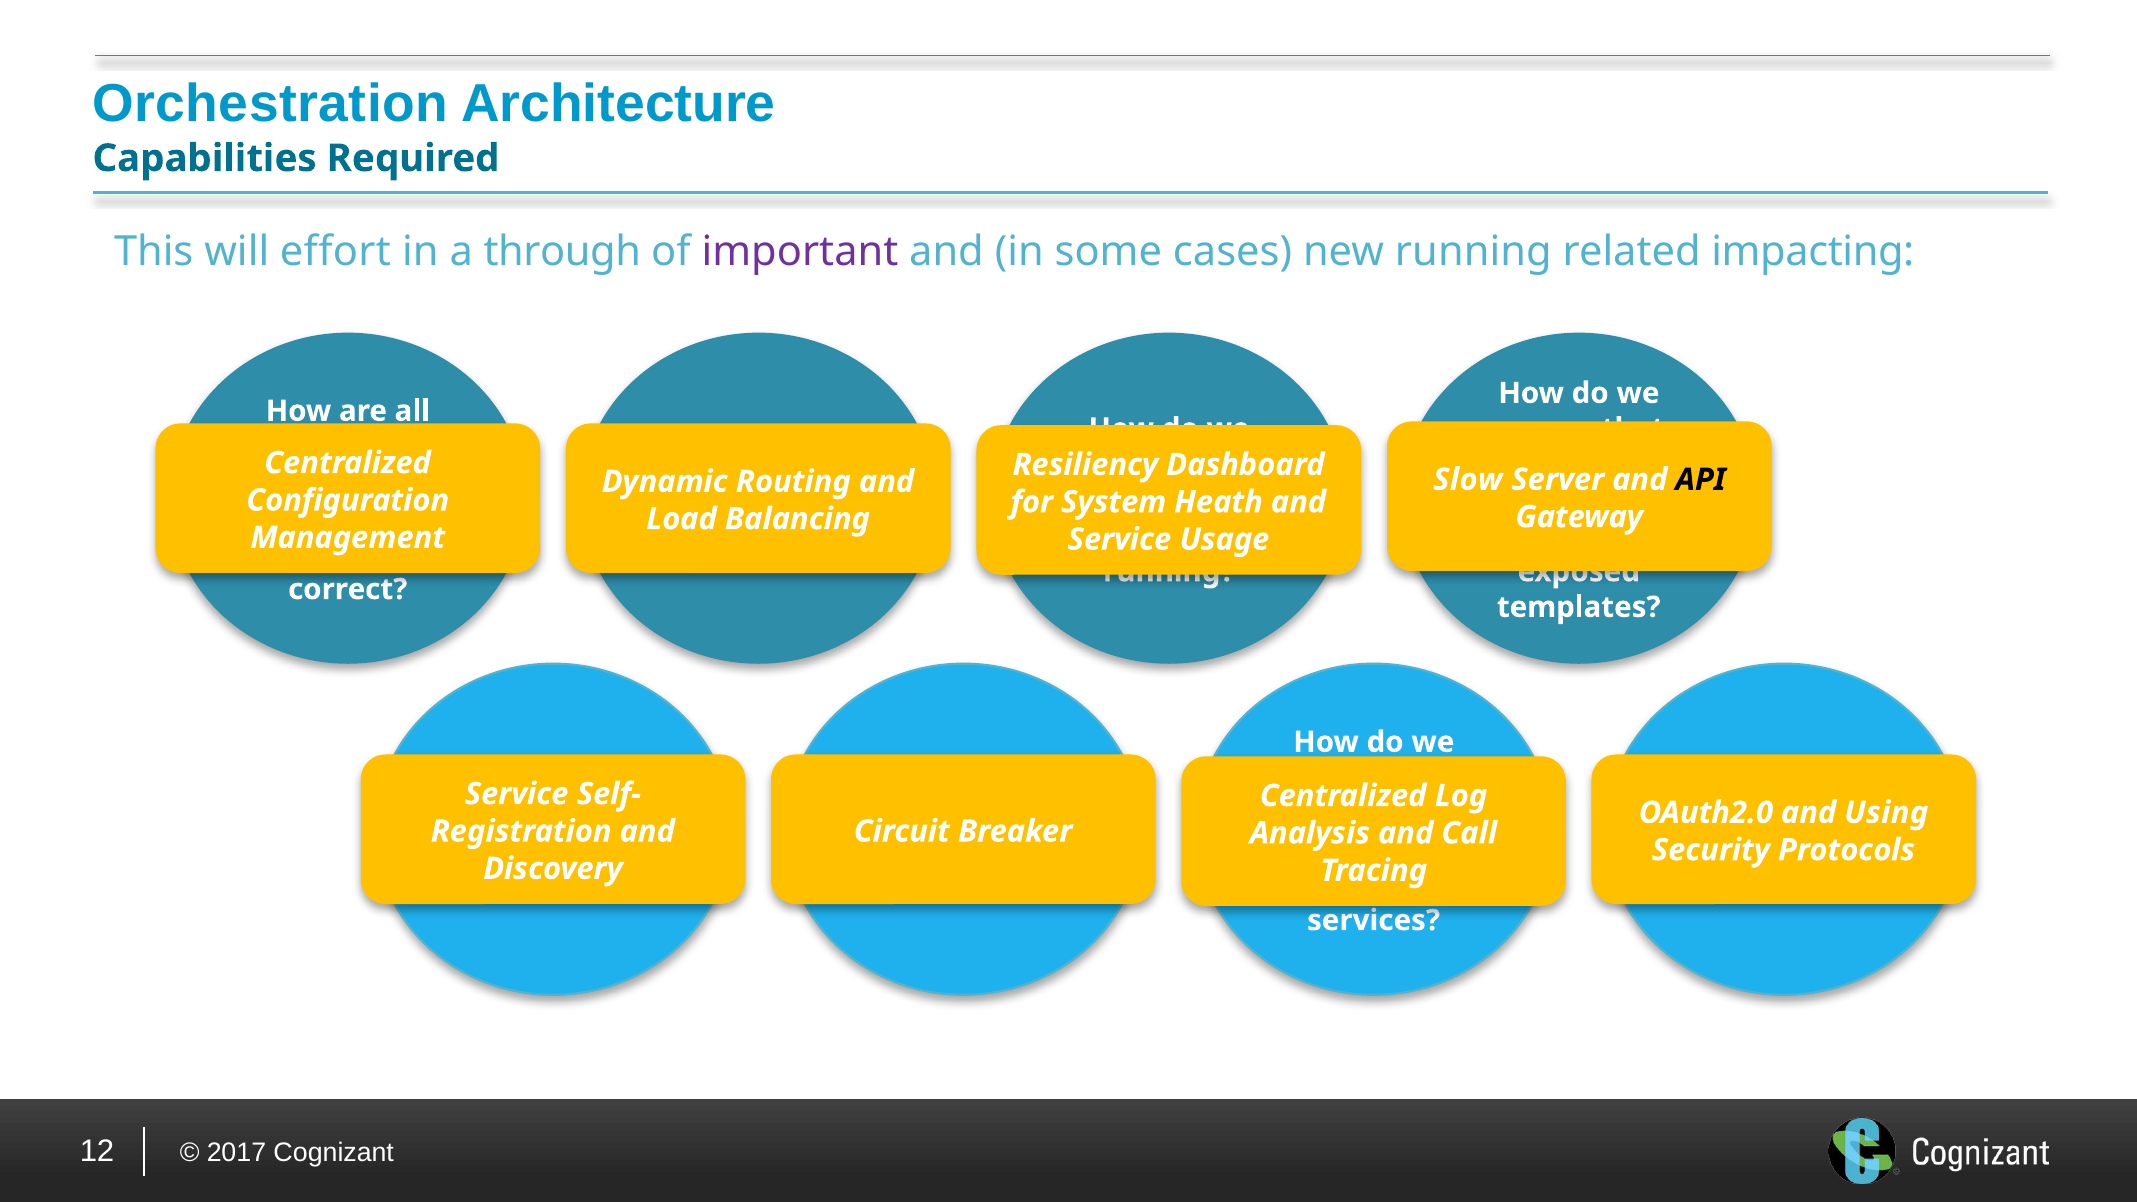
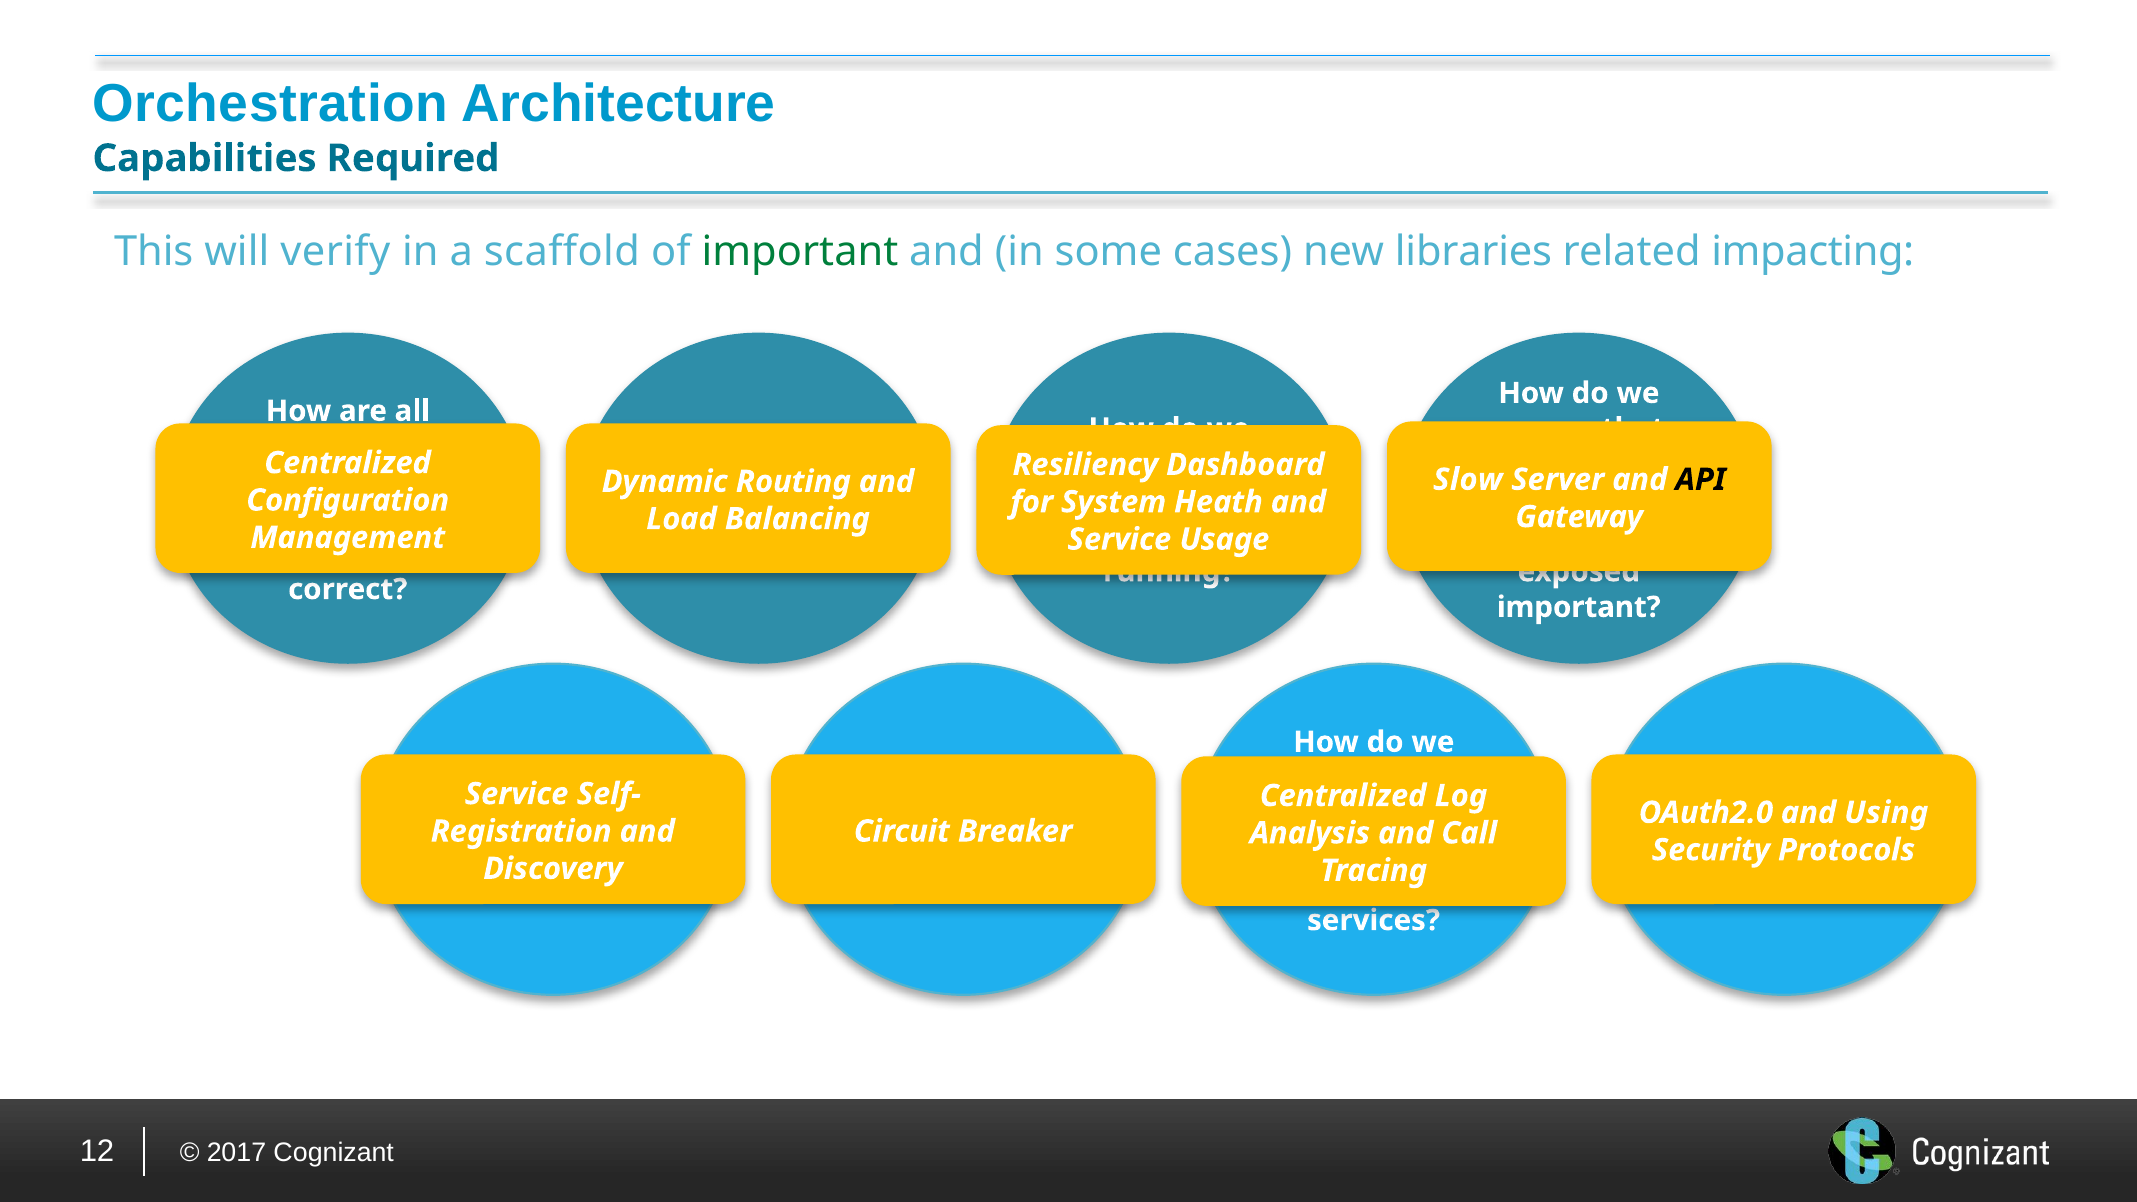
will effort: effort -> verify (335, 252)
through: through -> scaffold (562, 252)
important colour: purple -> green (800, 252)
new running: running -> libraries (1474, 252)
templates: templates -> important (1579, 607)
